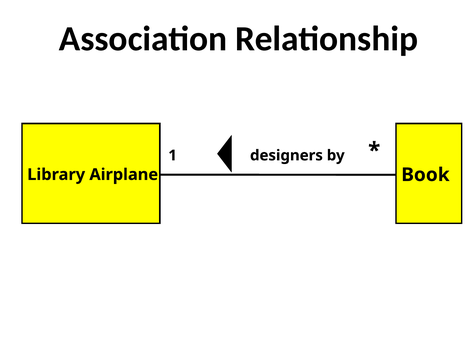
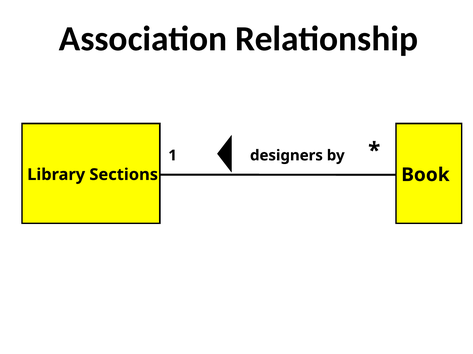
Airplane: Airplane -> Sections (124, 175)
